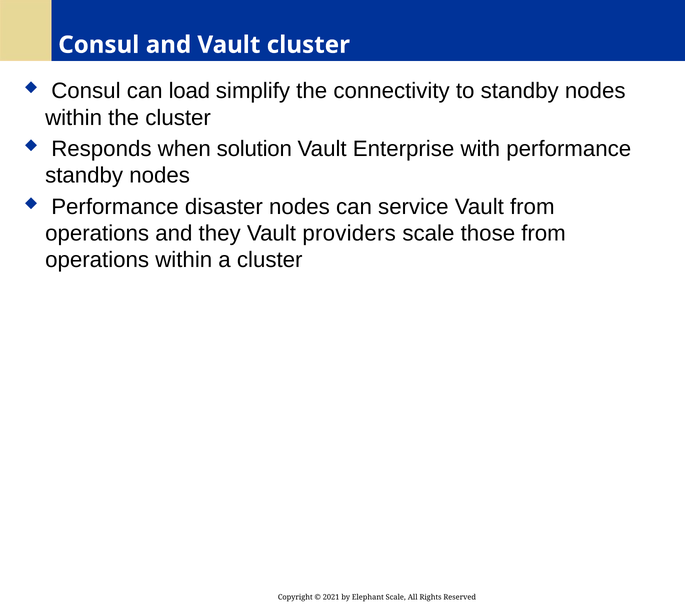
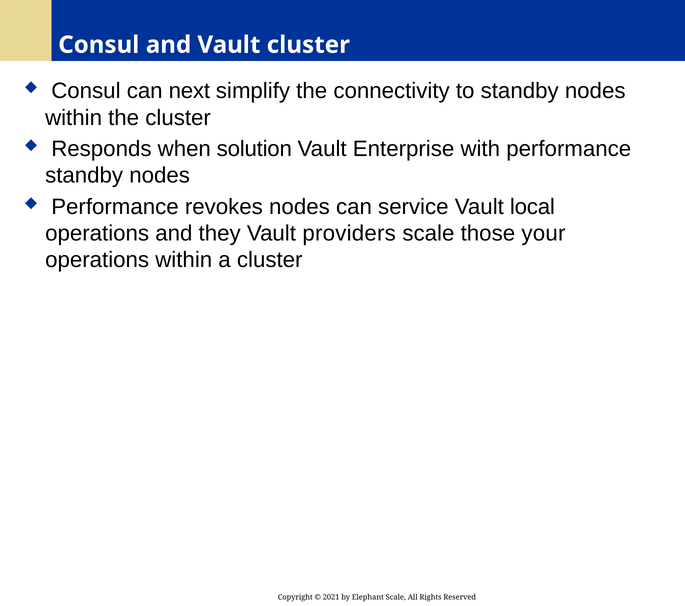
load: load -> next (189, 91)
disaster: disaster -> revokes (224, 207)
Vault from: from -> local (532, 207)
those from: from -> your (543, 234)
